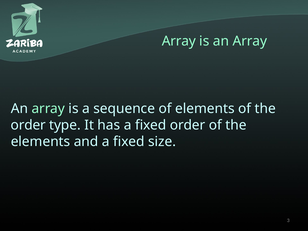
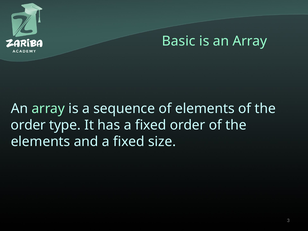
Array: Array -> Basic (179, 41)
